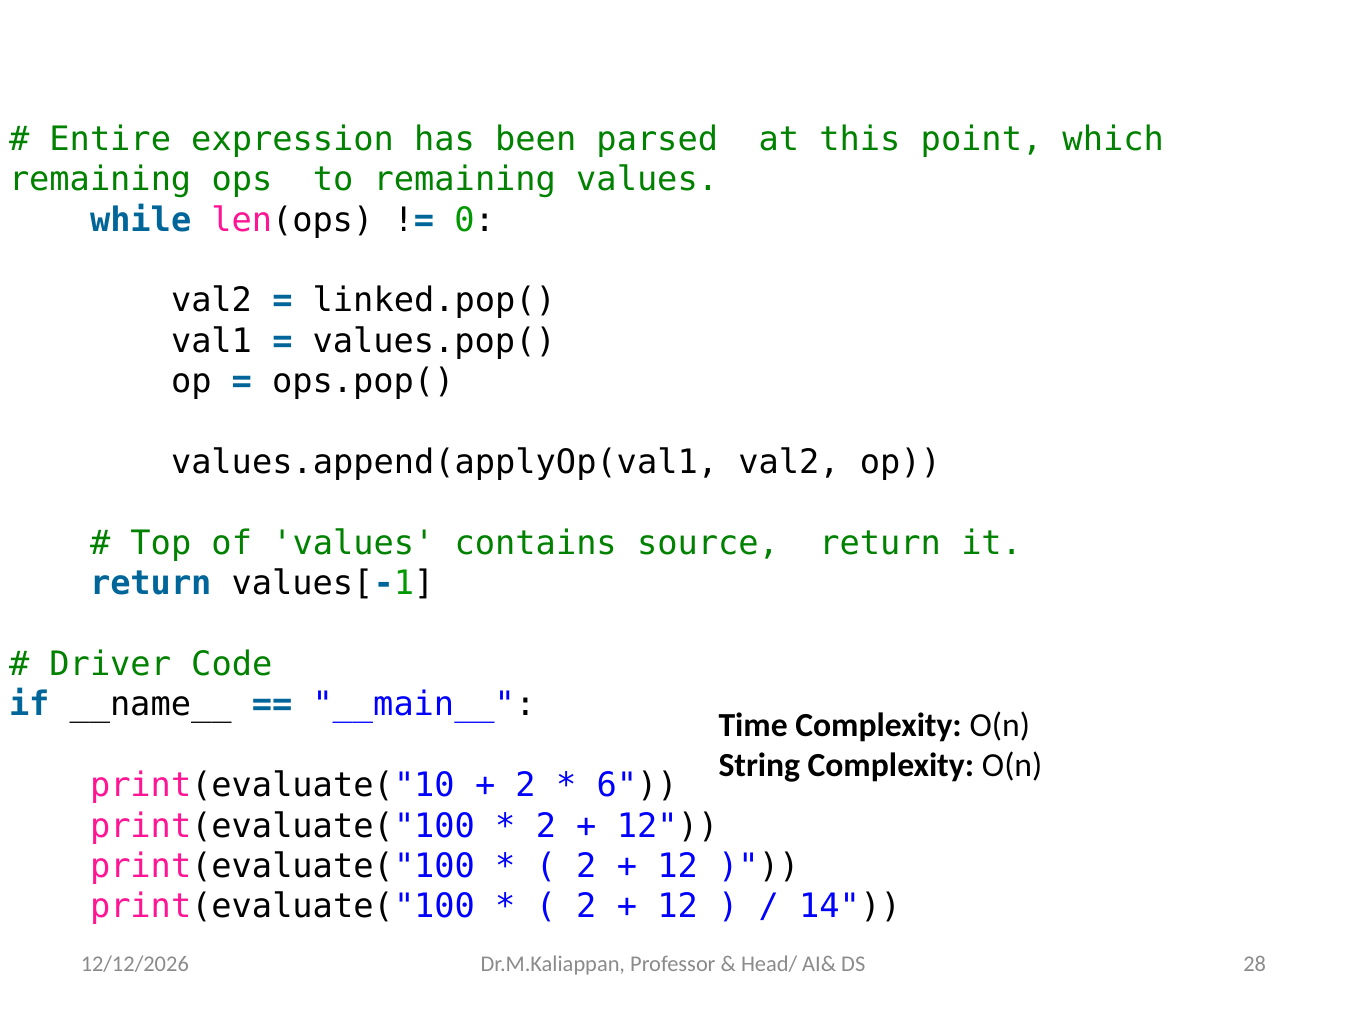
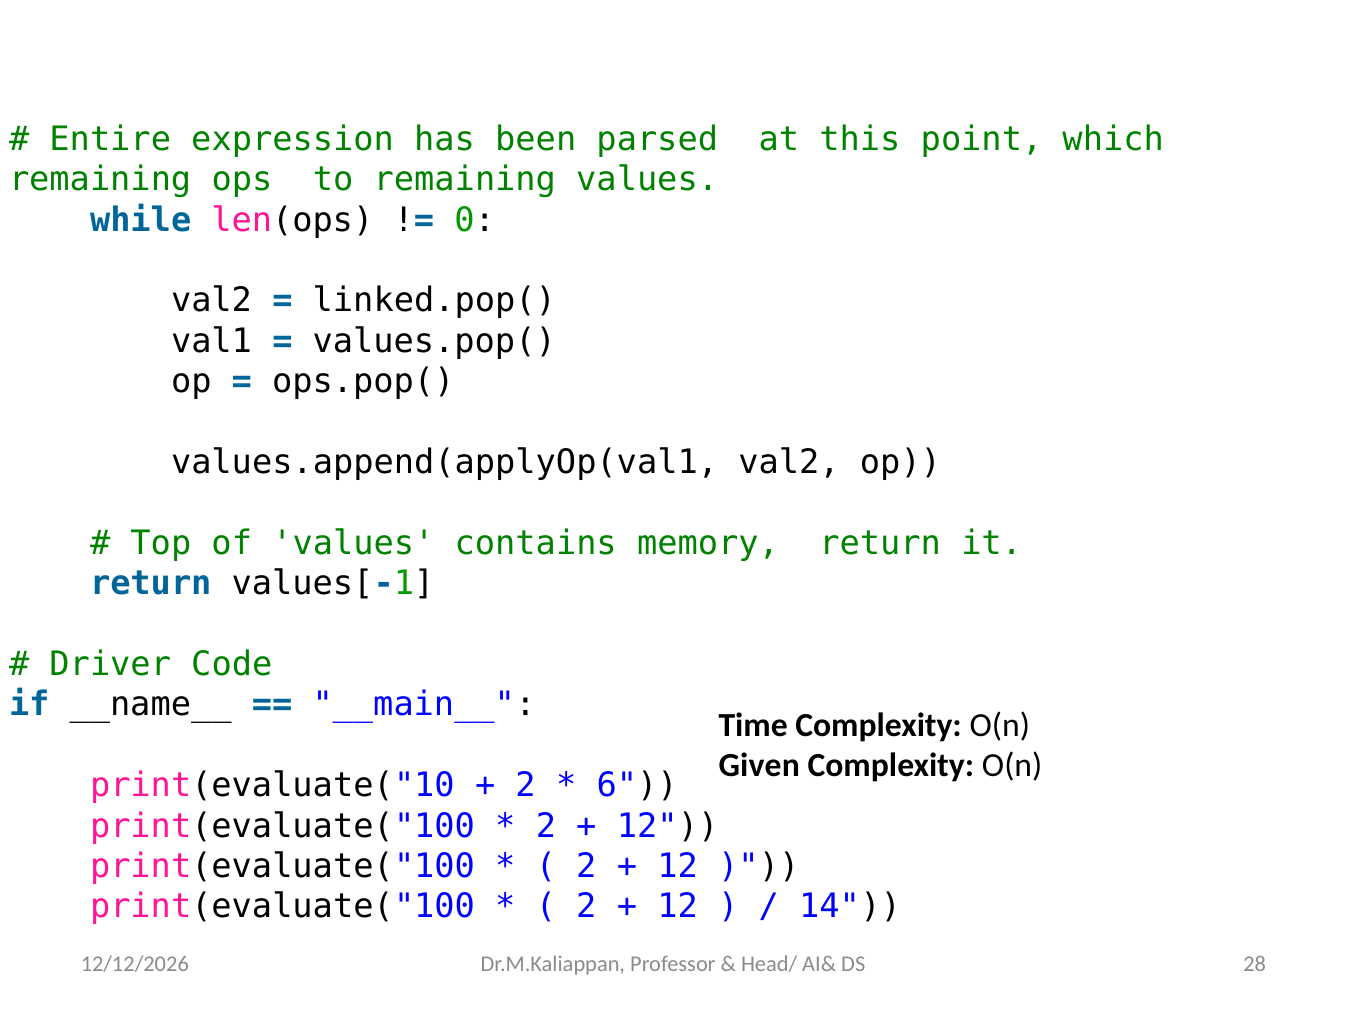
source: source -> memory (708, 543)
String: String -> Given (759, 766)
